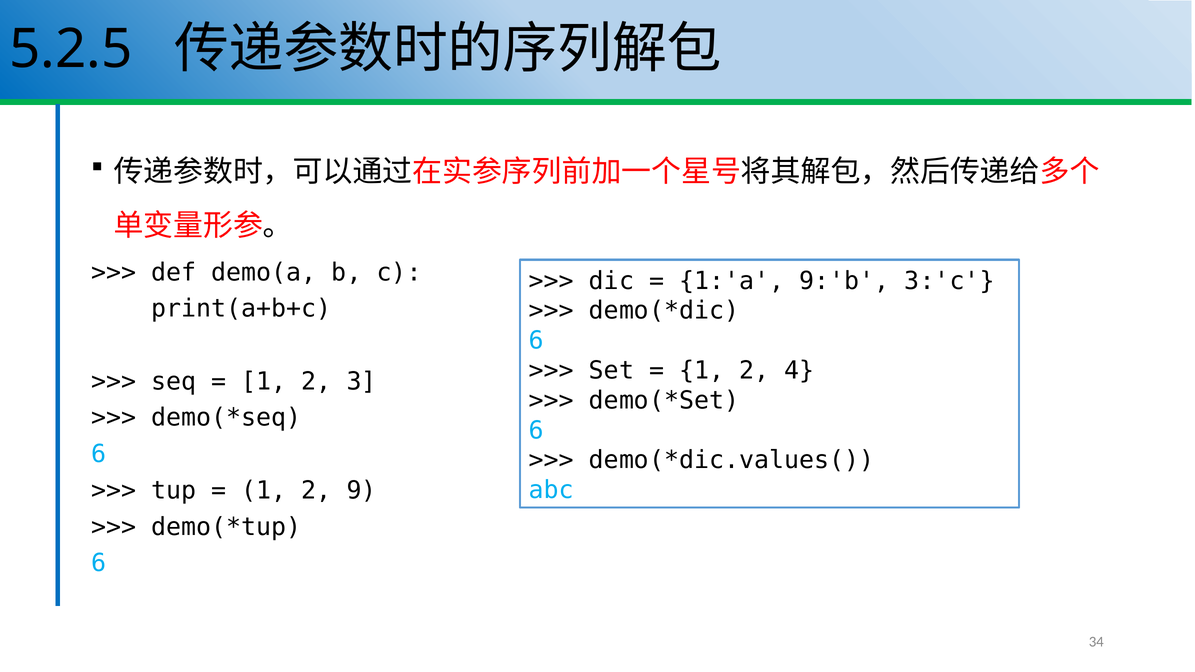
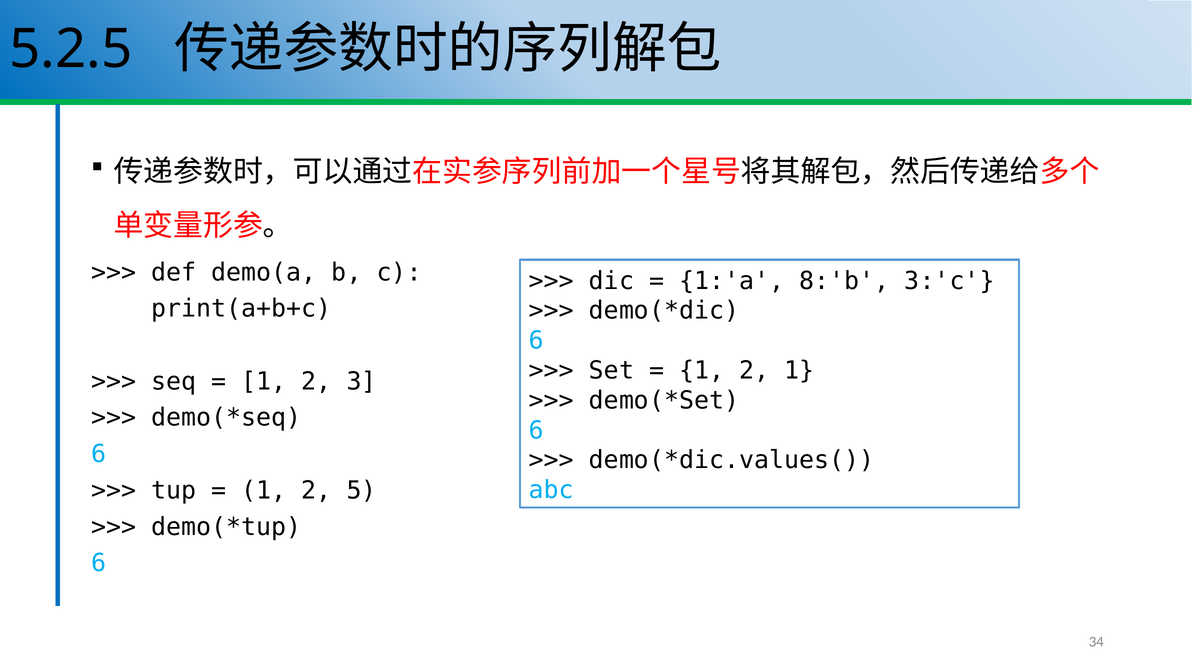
9:'b: 9:'b -> 8:'b (844, 281)
2 4: 4 -> 1 (799, 371)
9: 9 -> 5 (361, 491)
